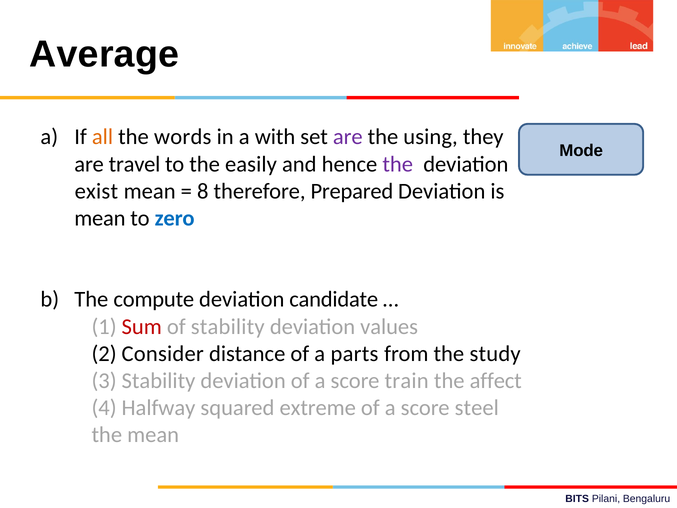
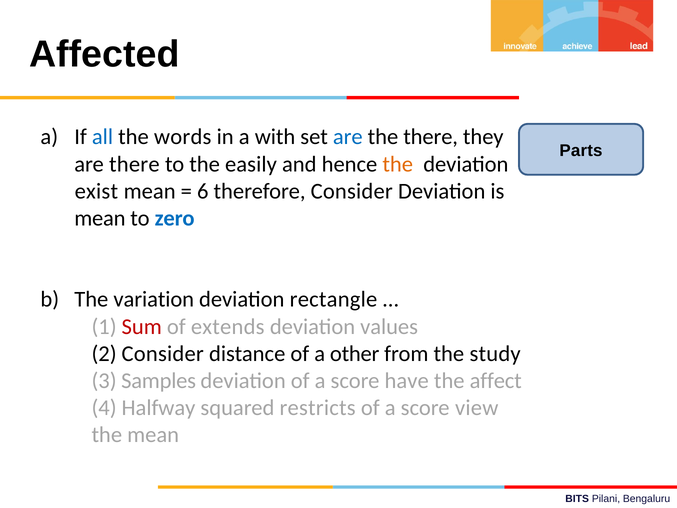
Average: Average -> Affected (104, 54)
all colour: orange -> blue (103, 137)
are colour: purple -> blue (348, 137)
the using: using -> there (431, 137)
Mode: Mode -> Parts (581, 150)
are travel: travel -> there (134, 164)
the colour: purple -> orange (398, 164)
8: 8 -> 6 (203, 191)
therefore Prepared: Prepared -> Consider (352, 191)
compute: compute -> variation (154, 299)
candidate: candidate -> rectangle (333, 299)
of stability: stability -> extends (228, 326)
parts: parts -> other (355, 354)
3 Stability: Stability -> Samples (159, 381)
train: train -> have (407, 381)
extreme: extreme -> restricts (318, 408)
steel: steel -> view (477, 408)
